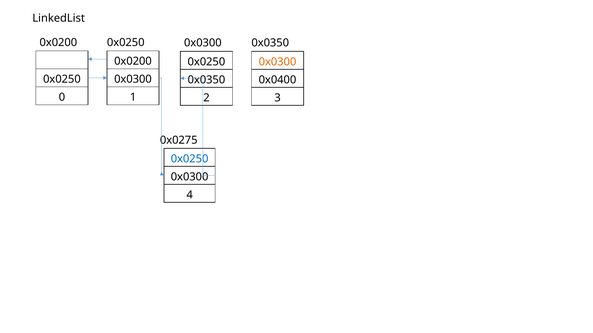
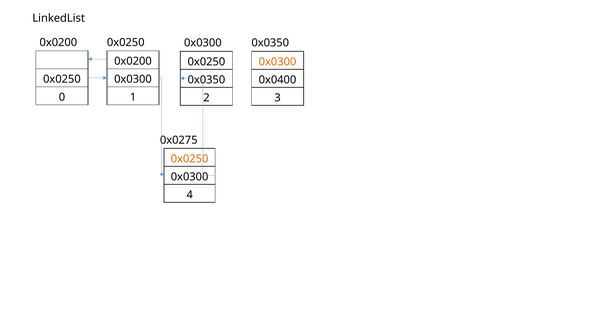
0x0250 colour: blue -> orange (190, 159)
